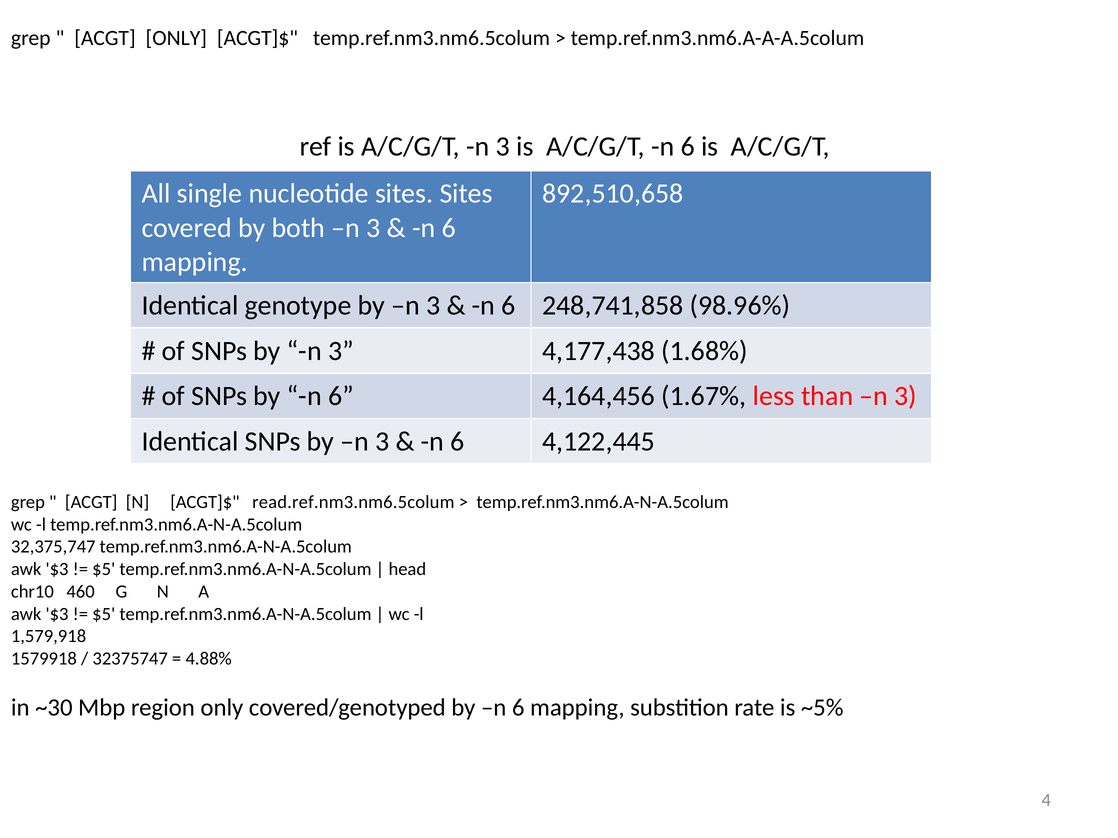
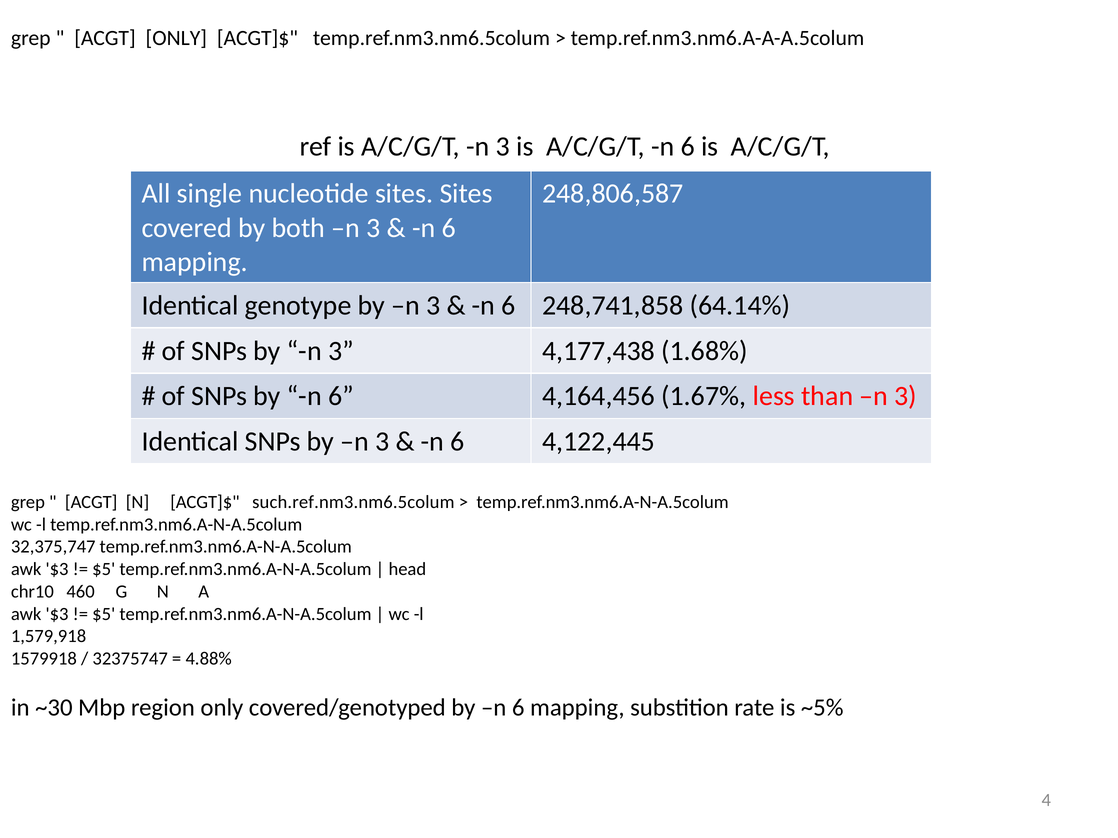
892,510,658: 892,510,658 -> 248,806,587 (613, 194)
98.96%: 98.96% -> 64.14% (740, 306)
read.ref.nm3.nm6.5colum: read.ref.nm3.nm6.5colum -> such.ref.nm3.nm6.5colum (353, 502)
